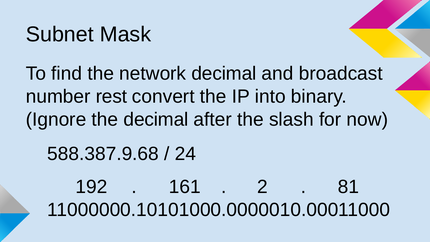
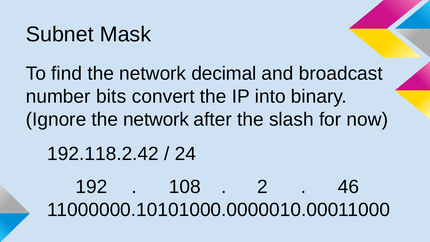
rest: rest -> bits (111, 96)
Ignore the decimal: decimal -> network (156, 119)
588.387.9.68: 588.387.9.68 -> 192.118.2.42 (103, 154)
161: 161 -> 108 (185, 187)
81: 81 -> 46 (349, 187)
